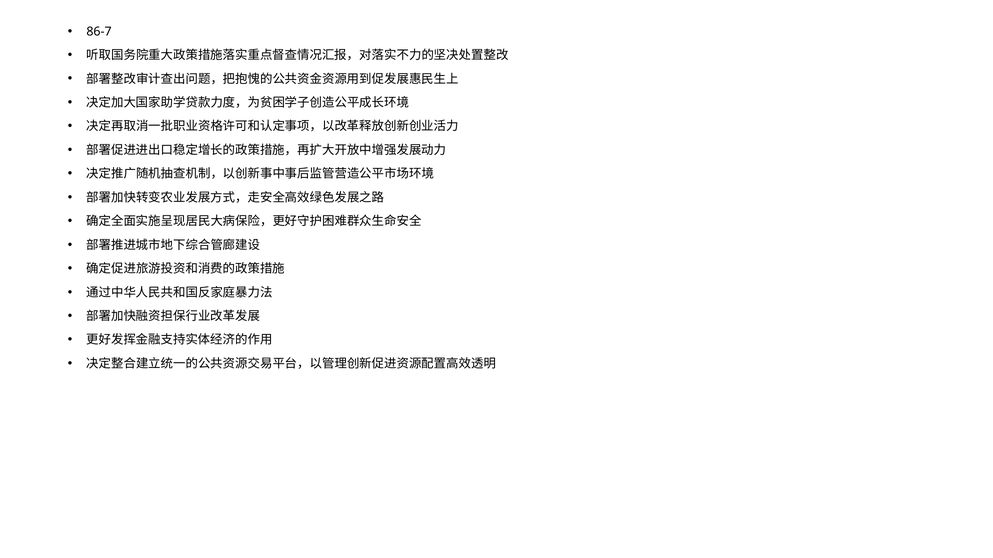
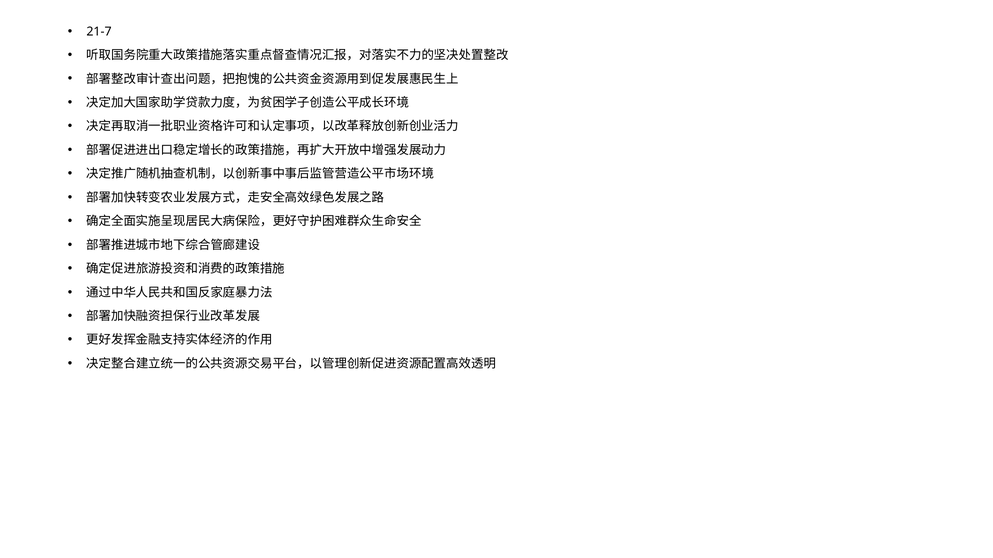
86-7: 86-7 -> 21-7 (99, 32)
